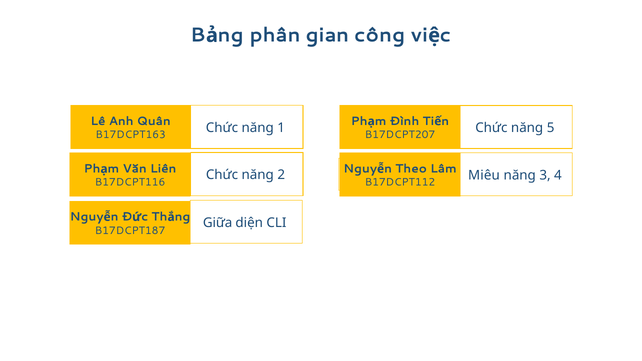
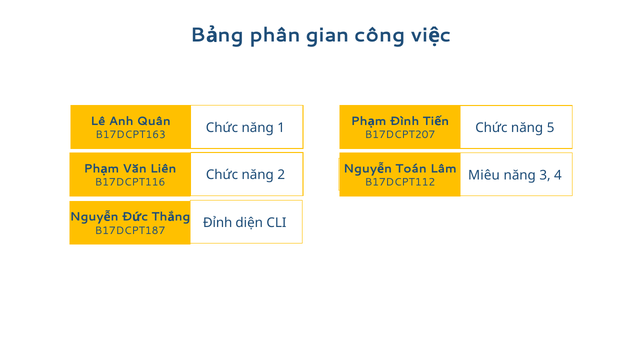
Theo: Theo -> Toán (411, 169)
Giữa: Giữa -> Đỉnh (218, 223)
